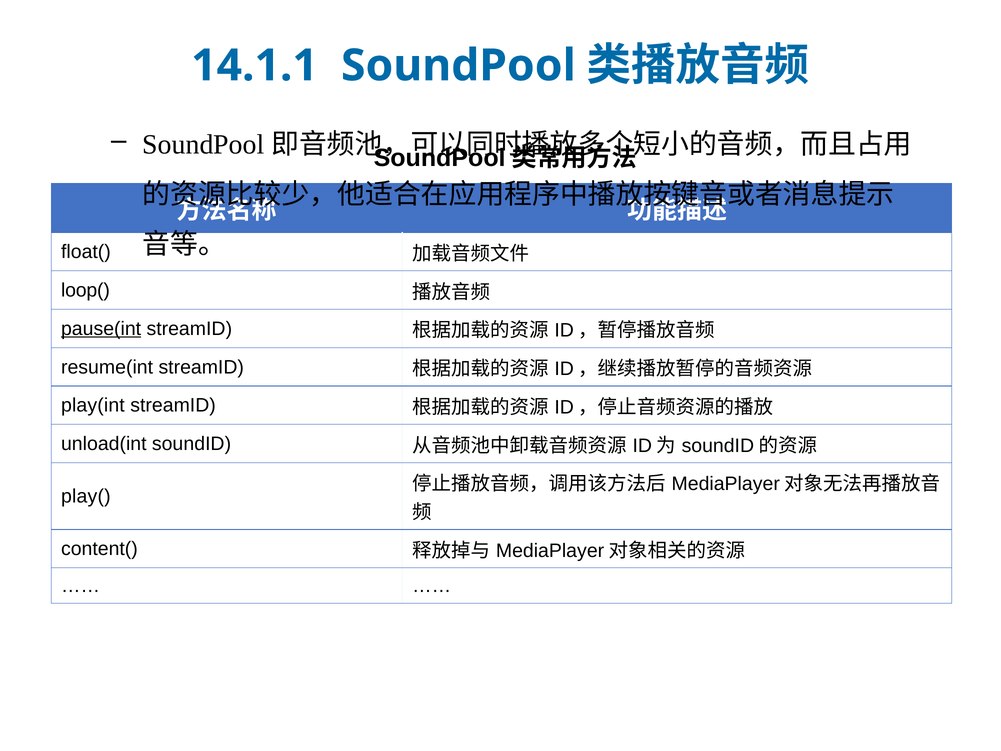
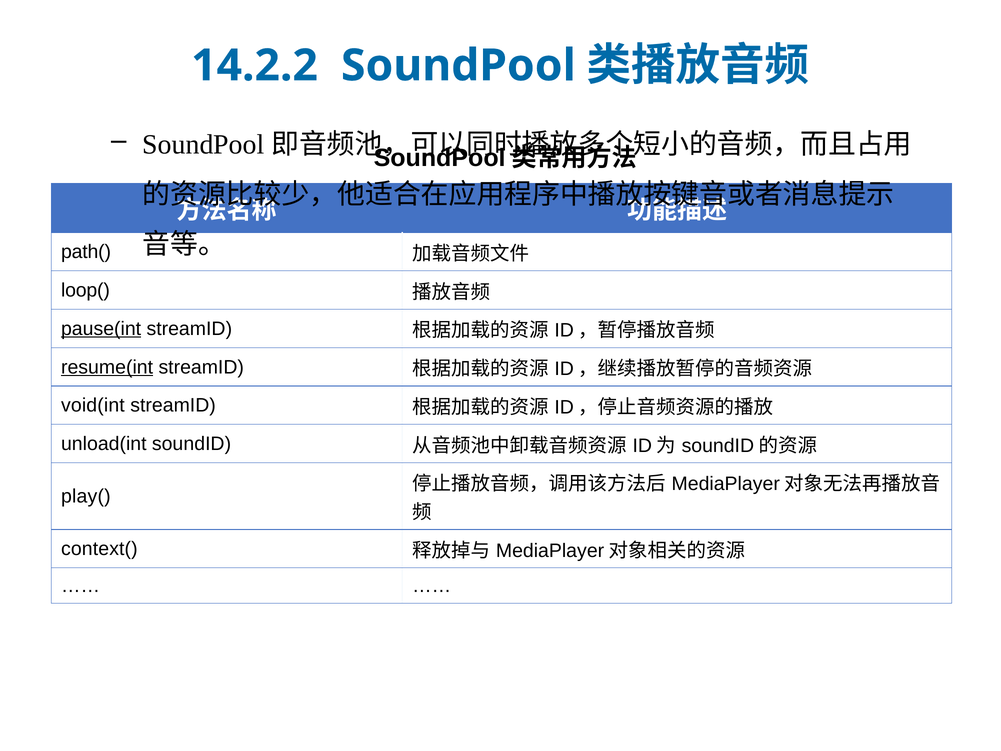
14.1.1: 14.1.1 -> 14.2.2 (255, 66)
float(: float( -> path( (86, 252)
resume(int underline: none -> present (107, 367)
play(int: play(int -> void(int (93, 405)
content(: content( -> context( (99, 549)
